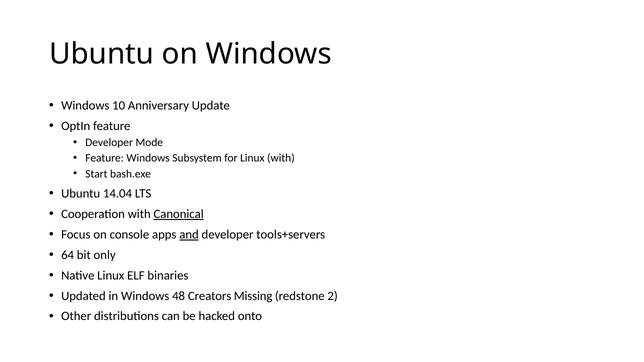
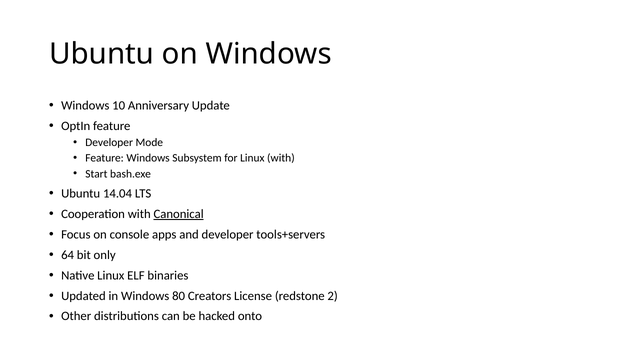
and underline: present -> none (189, 235)
48: 48 -> 80 (179, 296)
Missing: Missing -> License (253, 296)
